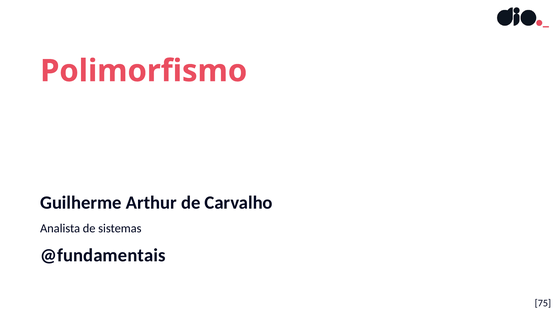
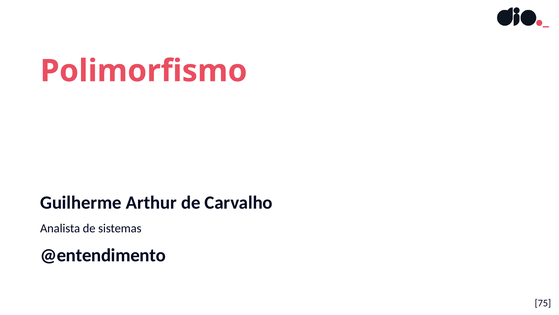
@fundamentais: @fundamentais -> @entendimento (103, 255)
